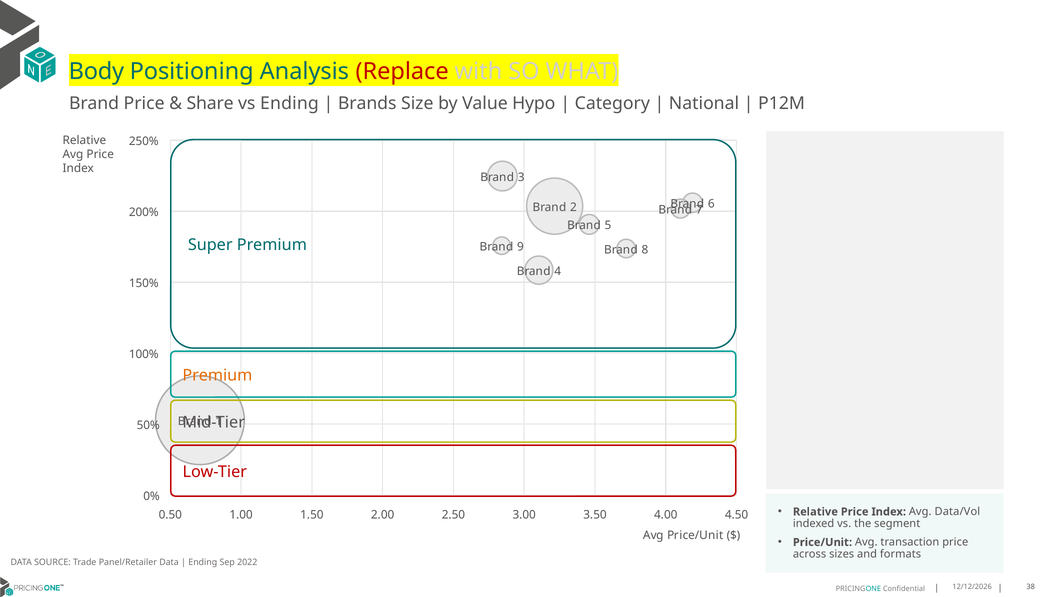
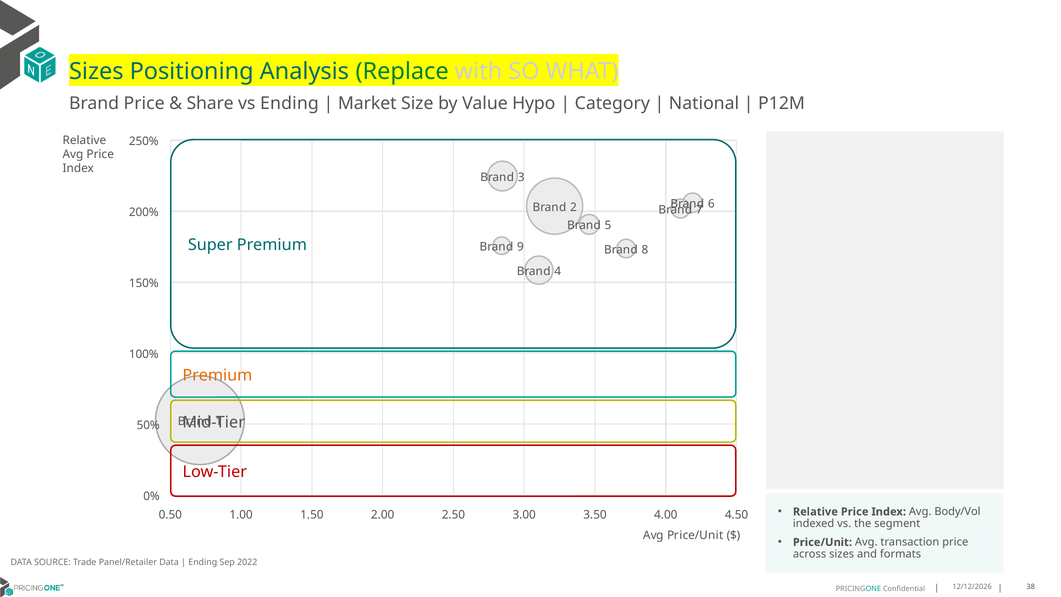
Body: Body -> Sizes (96, 71)
Replace colour: red -> green (402, 71)
Brands: Brands -> Market (367, 103)
Data/Vol: Data/Vol -> Body/Vol (957, 512)
